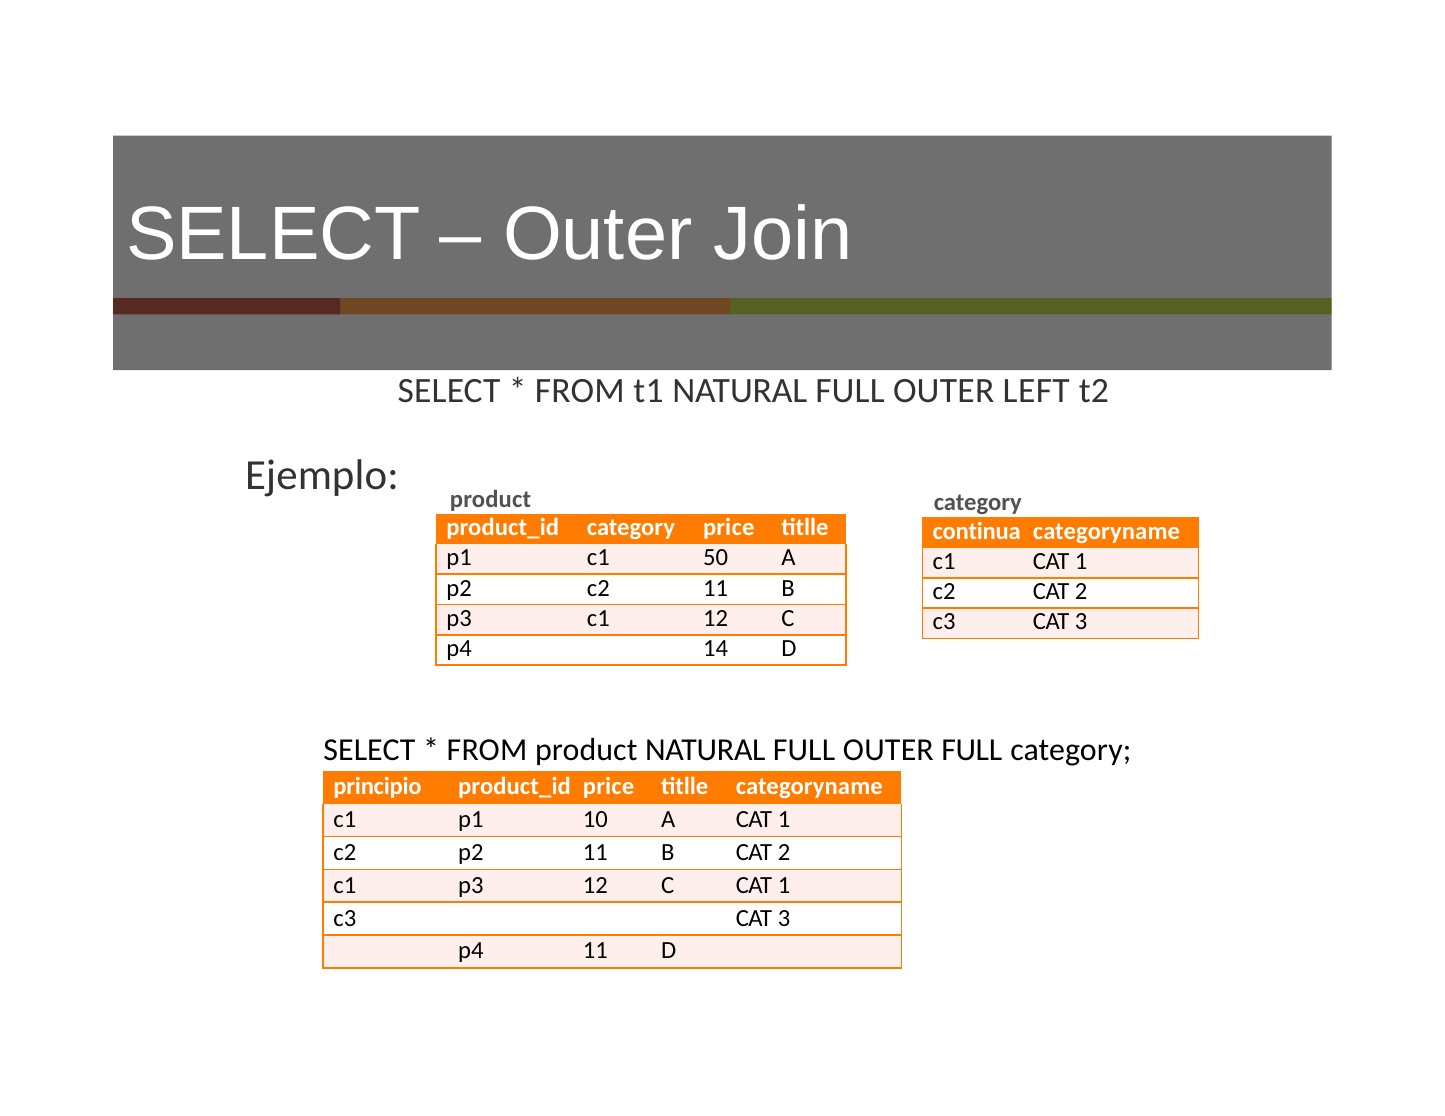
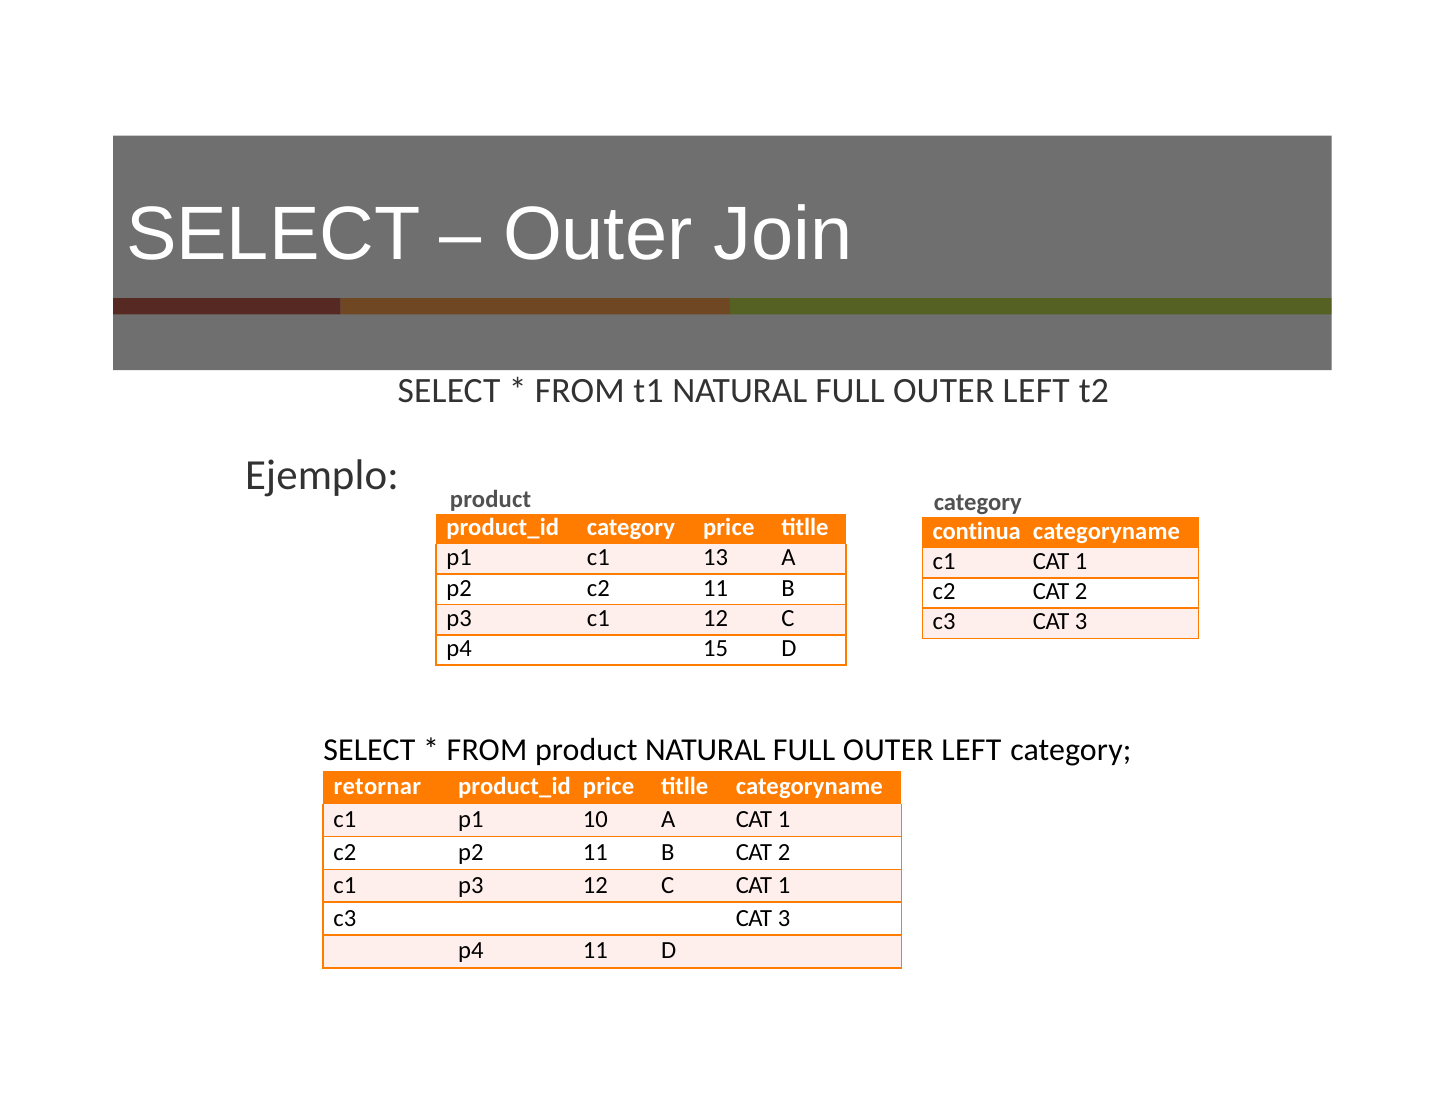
50: 50 -> 13 (716, 558)
14: 14 -> 15 (716, 649)
FULL: FULL -> LEFT (971, 750)
principio: principio -> retornar (377, 787)
